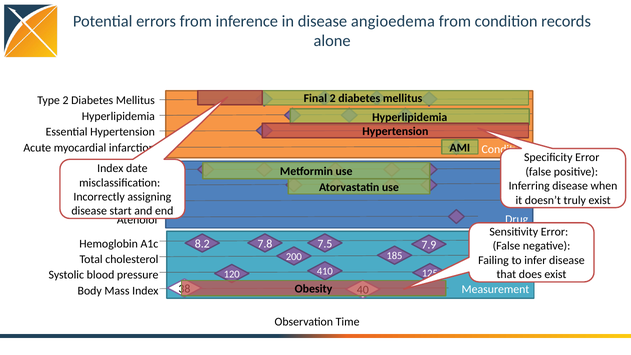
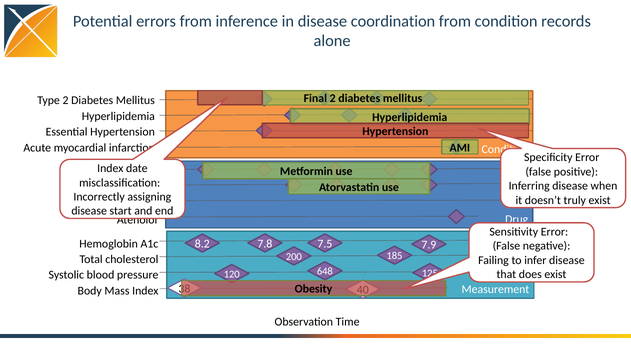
angioedema: angioedema -> coordination (393, 21)
410: 410 -> 648 (325, 271)
